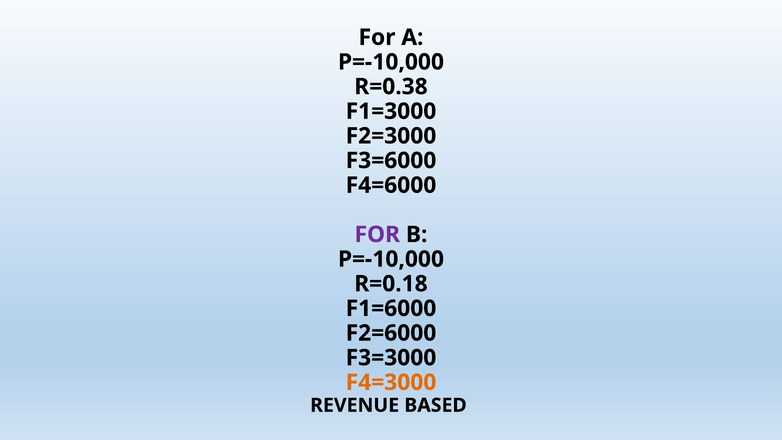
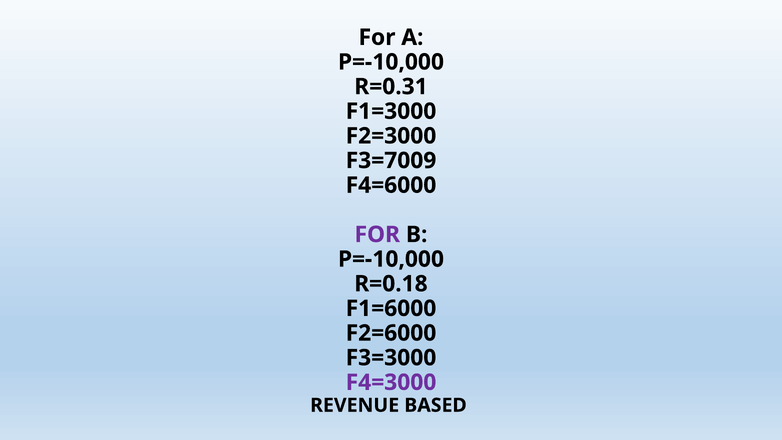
R=0.38: R=0.38 -> R=0.31 (391, 87)
F3=6000: F3=6000 -> F3=7009 (391, 161)
F4=3000 colour: orange -> purple (391, 382)
